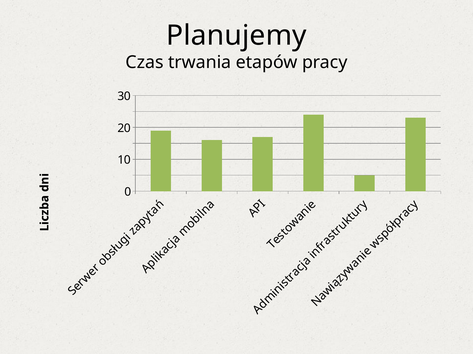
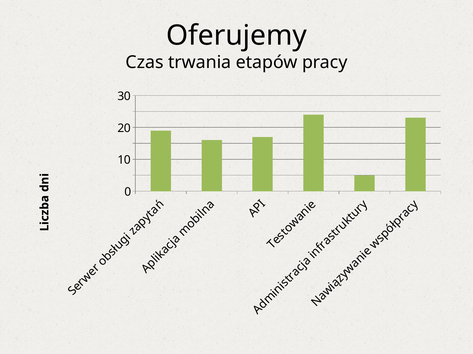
Planujemy: Planujemy -> Oferujemy (237, 35)
